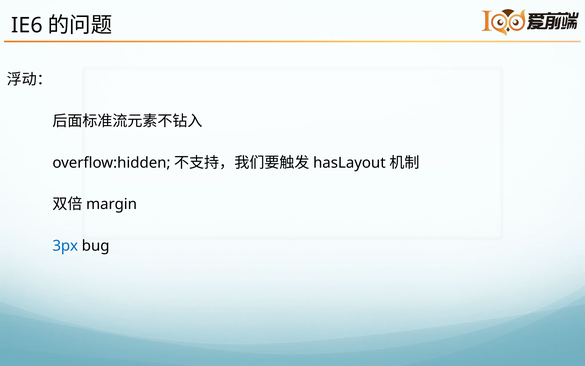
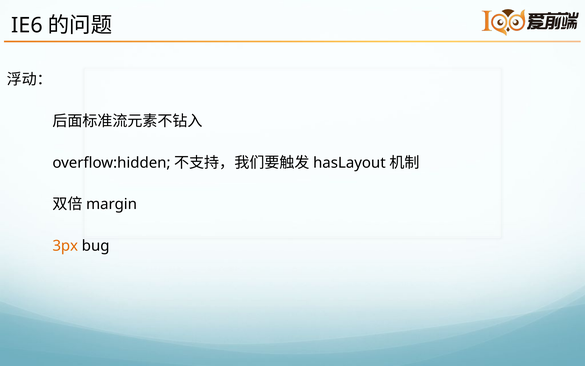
3px colour: blue -> orange (65, 246)
